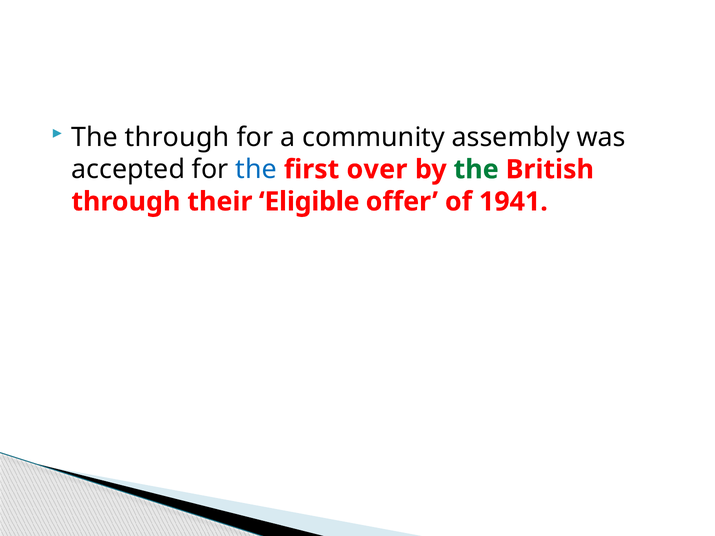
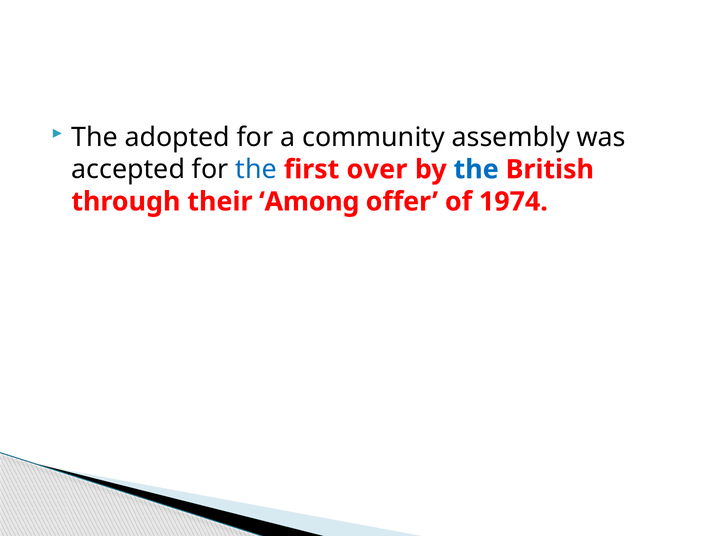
The through: through -> adopted (177, 137)
the colour: green -> blue (476, 170)
Eligible: Eligible -> Among (309, 202)
1941: 1941 -> 1974 (513, 202)
